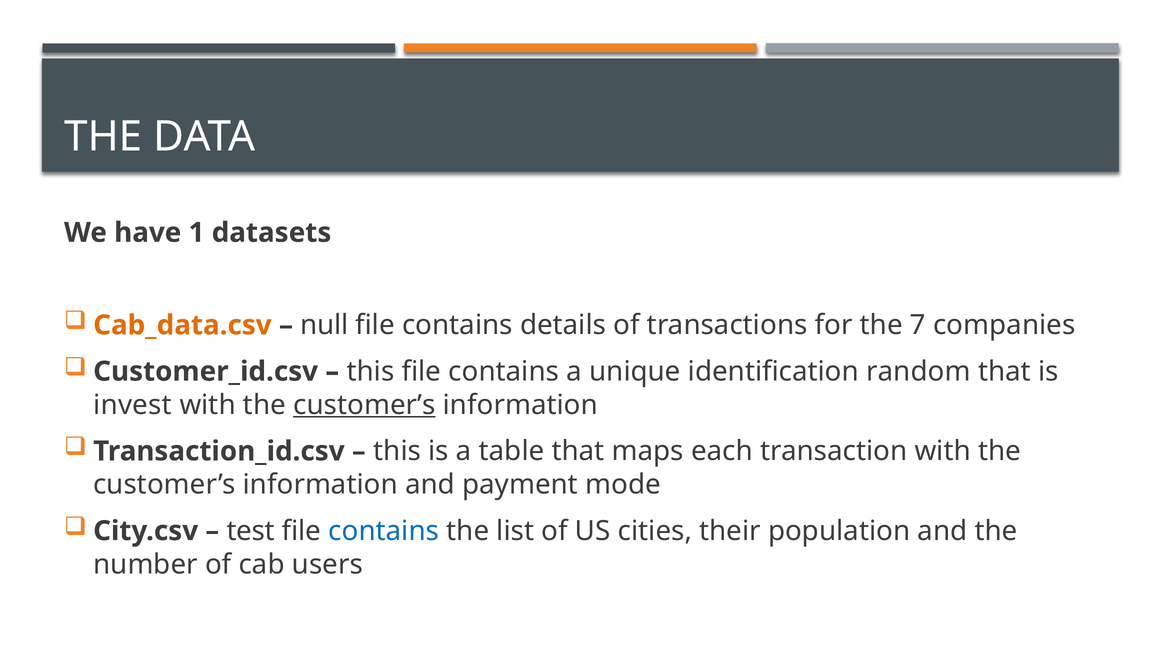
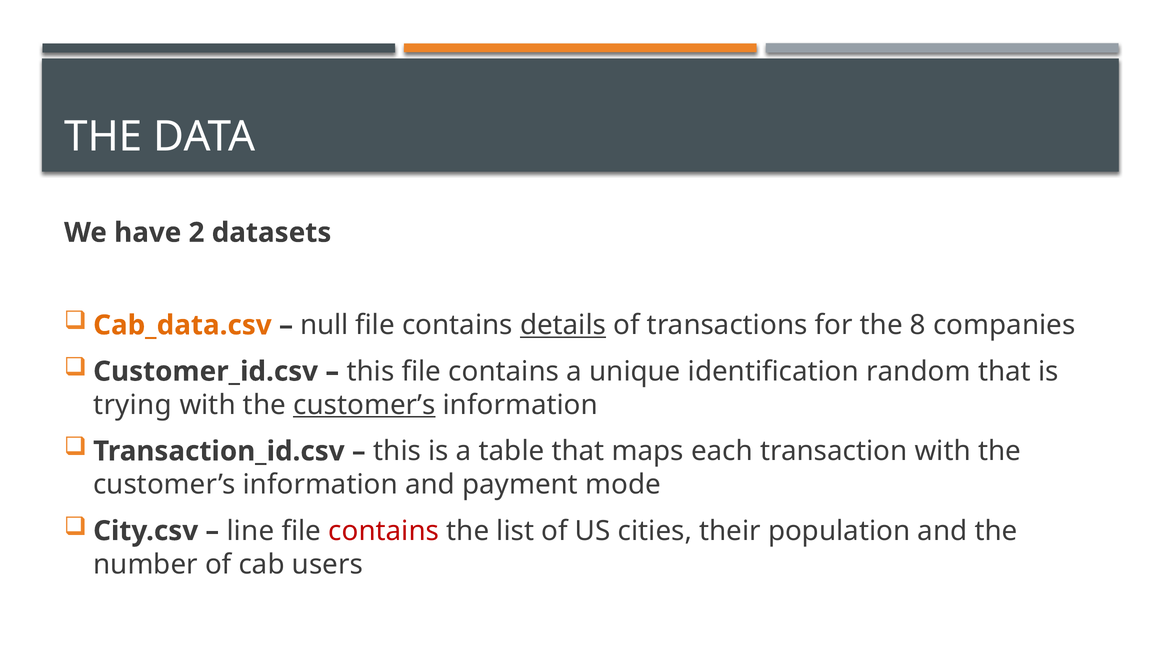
1: 1 -> 2 (197, 233)
details underline: none -> present (563, 325)
7: 7 -> 8 (918, 325)
invest: invest -> trying (133, 405)
test: test -> line (250, 531)
contains colour: blue -> red (384, 531)
